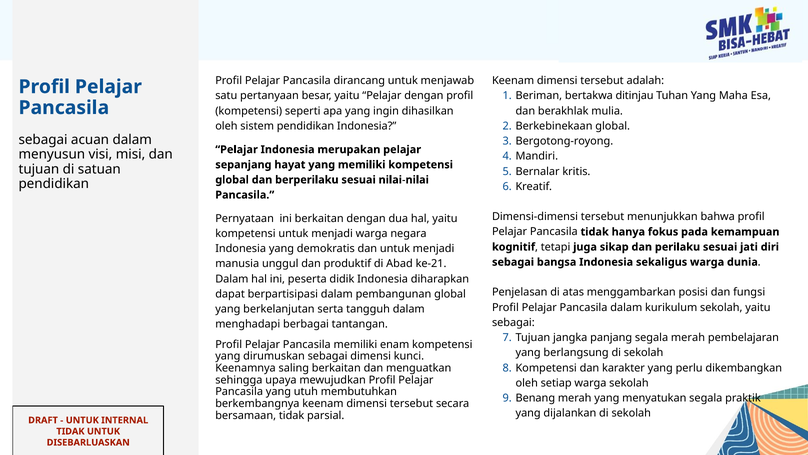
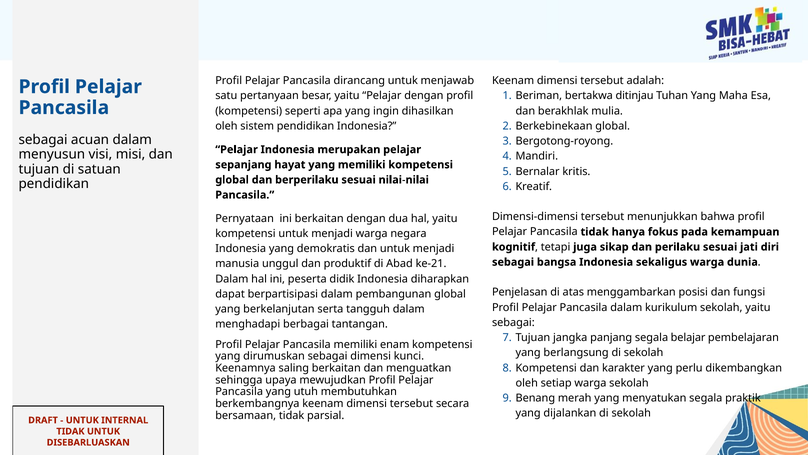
segala merah: merah -> belajar (688, 337)
